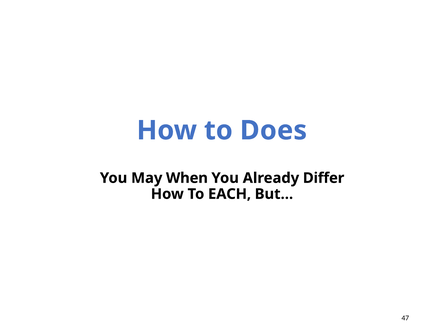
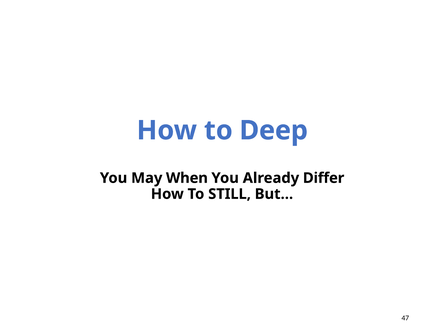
Does: Does -> Deep (274, 130)
EACH: EACH -> STILL (230, 194)
